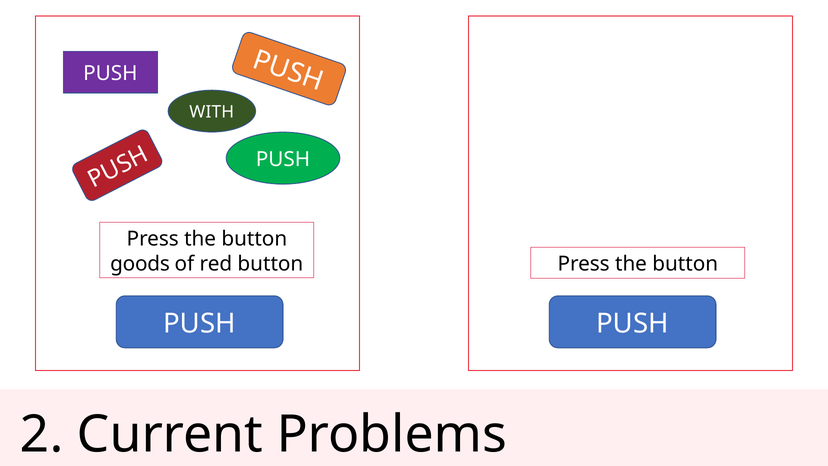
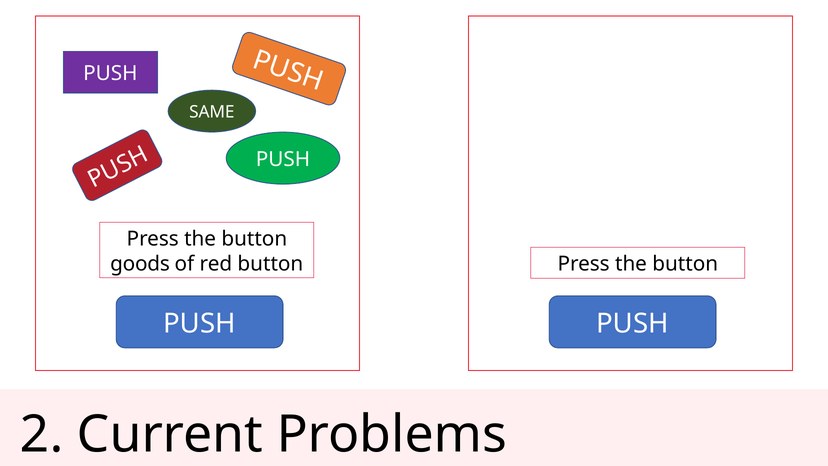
WITH: WITH -> SAME (212, 112)
